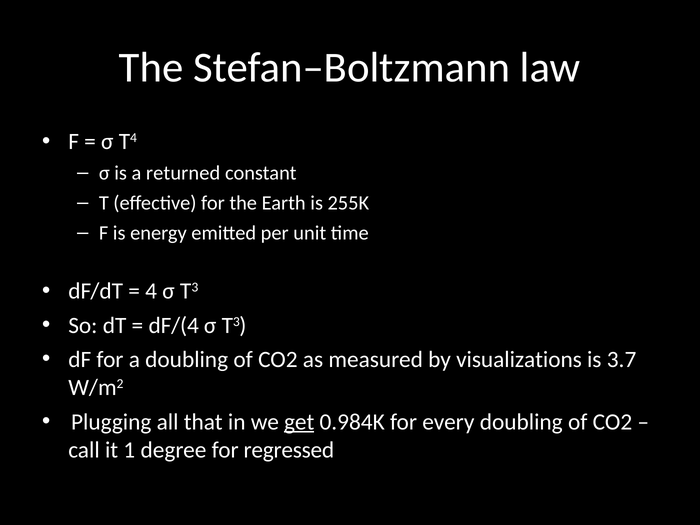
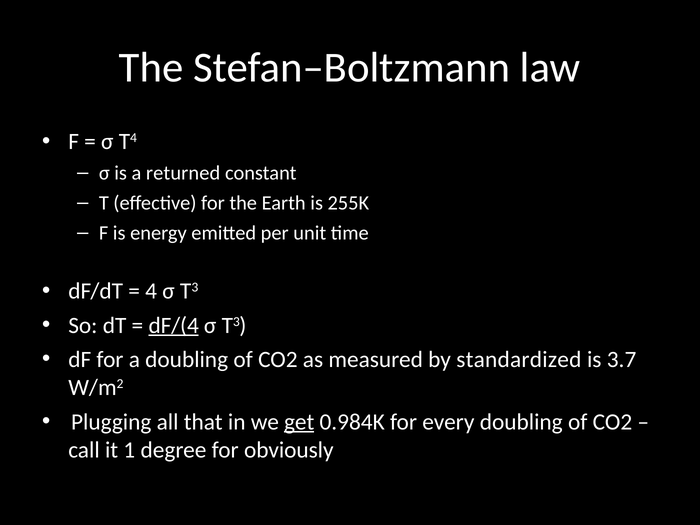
dF/(4 underline: none -> present (174, 325)
visualizations: visualizations -> standardized (519, 360)
regressed: regressed -> obviously (289, 450)
